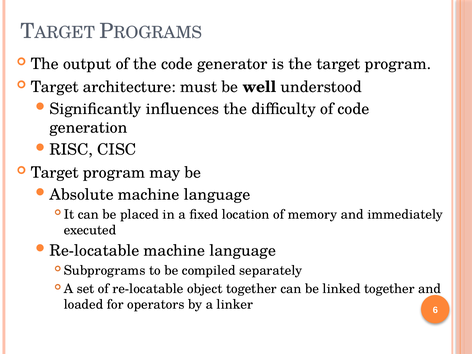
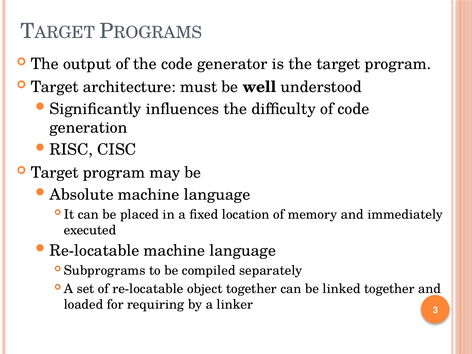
operators: operators -> requiring (156, 305)
6: 6 -> 3 (435, 310)
